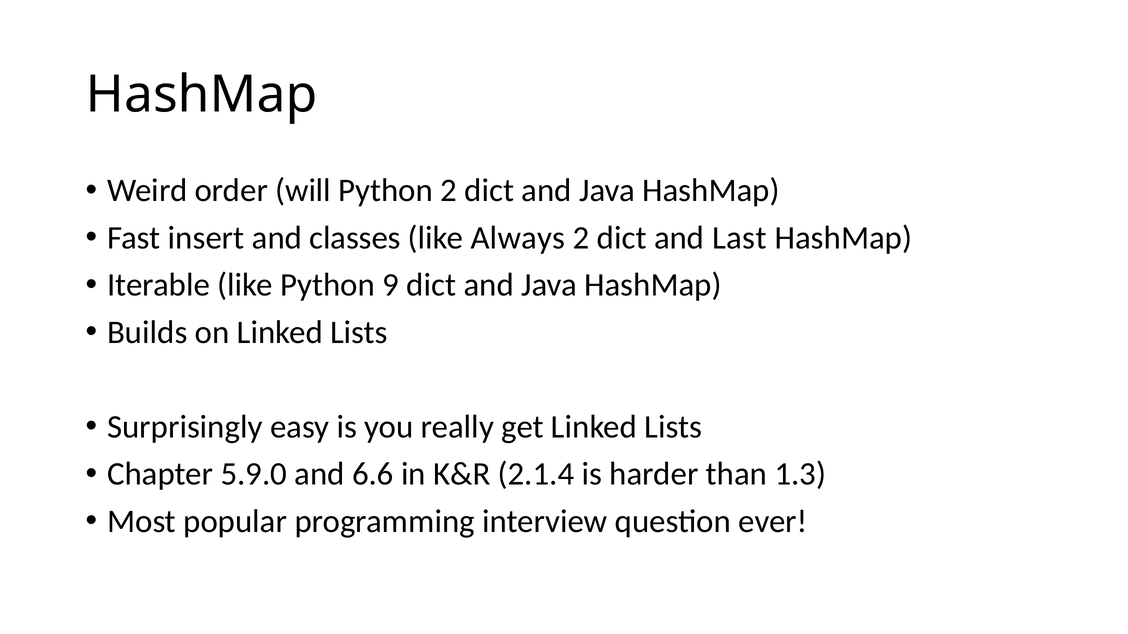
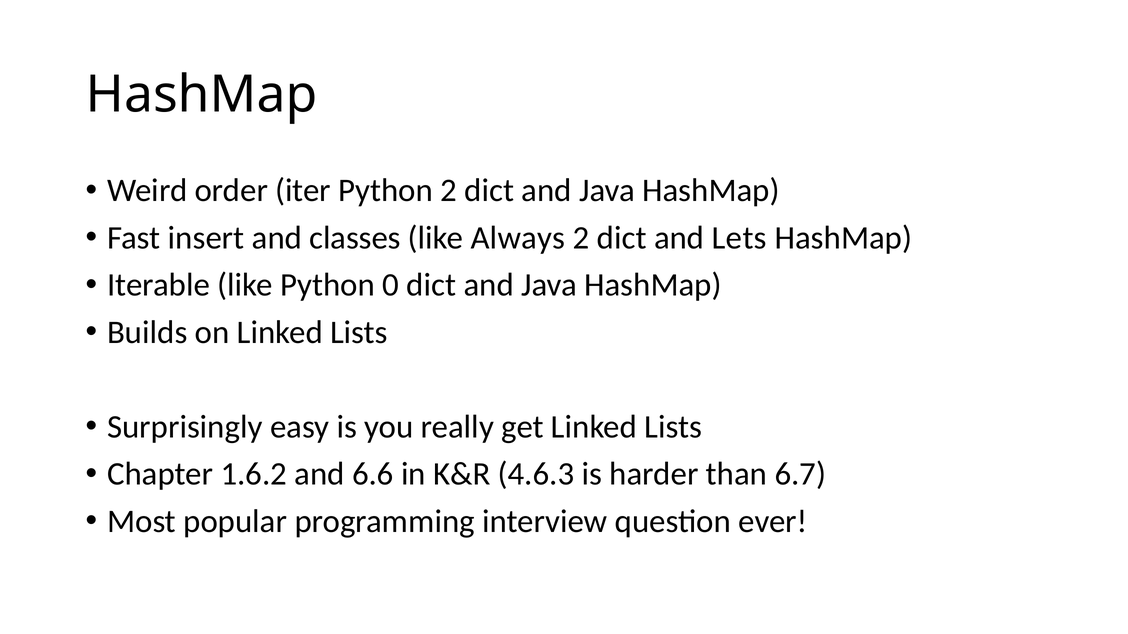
will: will -> iter (303, 191)
Last: Last -> Lets (739, 238)
9: 9 -> 0 (391, 285)
5.9.0: 5.9.0 -> 1.6.2 (254, 474)
2.1.4: 2.1.4 -> 4.6.3 (536, 474)
1.3: 1.3 -> 6.7 (800, 474)
